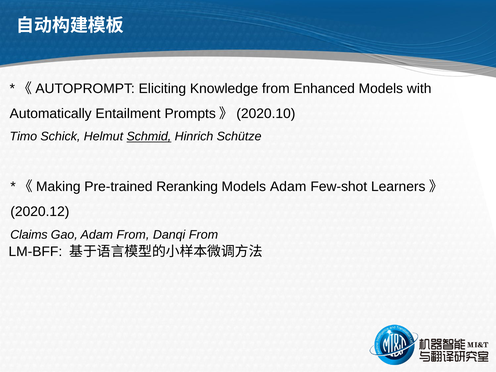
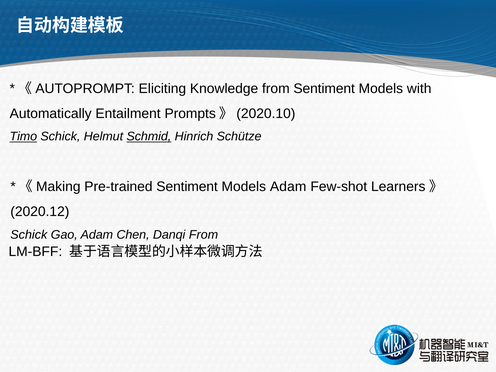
from Enhanced: Enhanced -> Sentiment (324, 89)
Timo underline: none -> present (23, 137)
Pre-trained Reranking: Reranking -> Sentiment (187, 187)
Claims: Claims -> Schick (29, 235)
Adam From: From -> Chen (133, 235)
